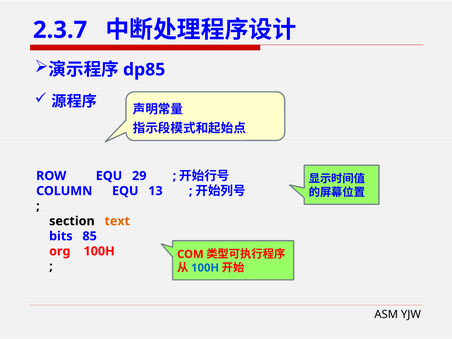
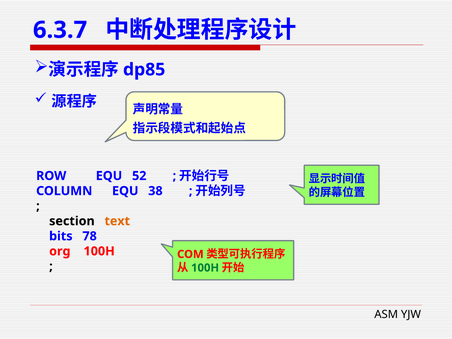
2.3.7: 2.3.7 -> 6.3.7 (60, 30)
29: 29 -> 52 (139, 176)
13: 13 -> 38 (155, 191)
85: 85 -> 78 (90, 236)
100H colour: blue -> green (205, 268)
